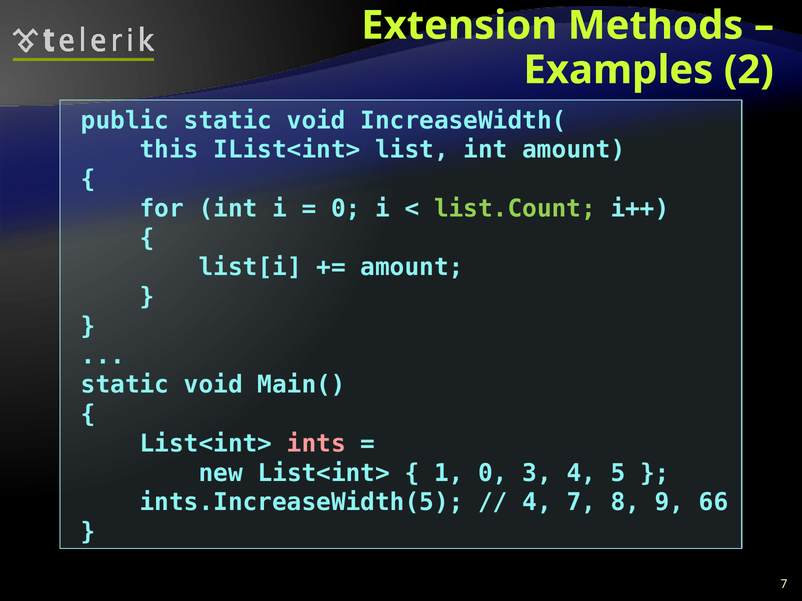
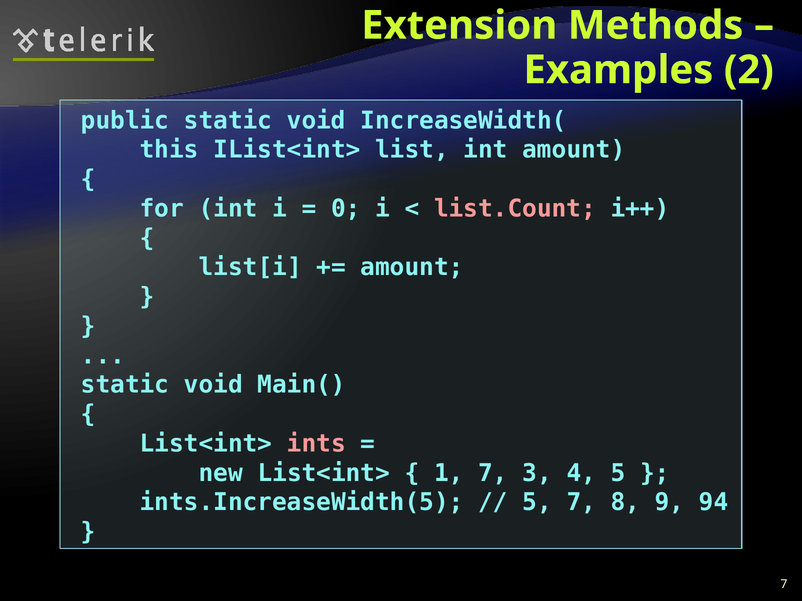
list.Count colour: light green -> pink (515, 209)
1 0: 0 -> 7 (493, 473)
4: 4 -> 5 (537, 503)
66: 66 -> 94 (714, 503)
